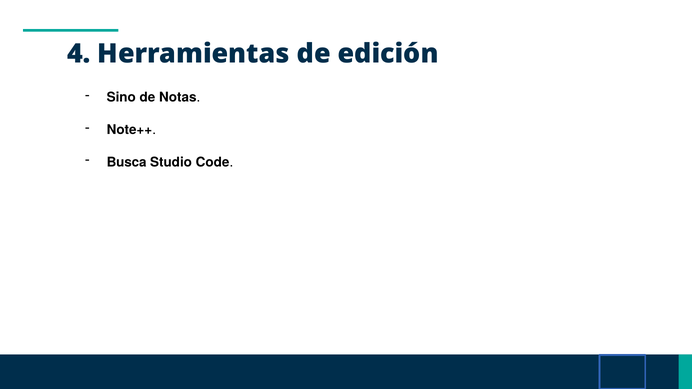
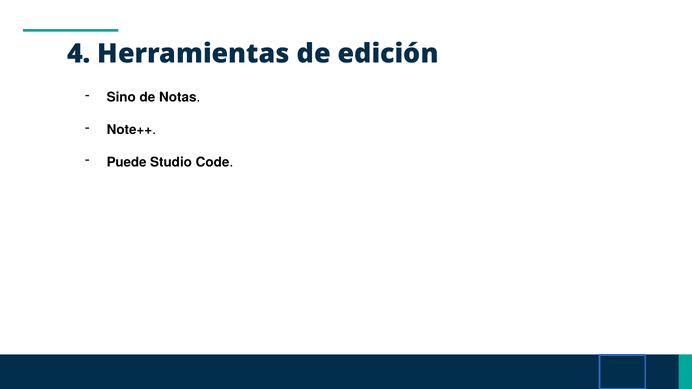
Busca: Busca -> Puede (127, 162)
